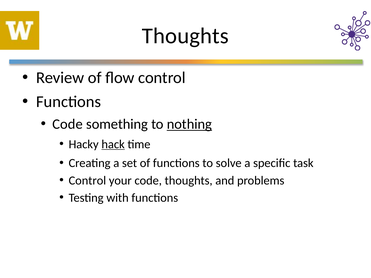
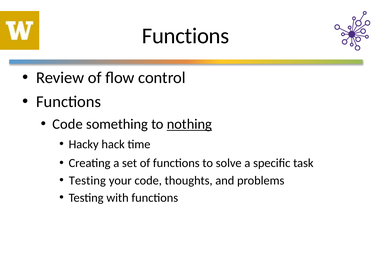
Thoughts: Thoughts -> Functions (186, 36)
hack underline: present -> none (113, 144)
Control: Control -> Testing (87, 181)
